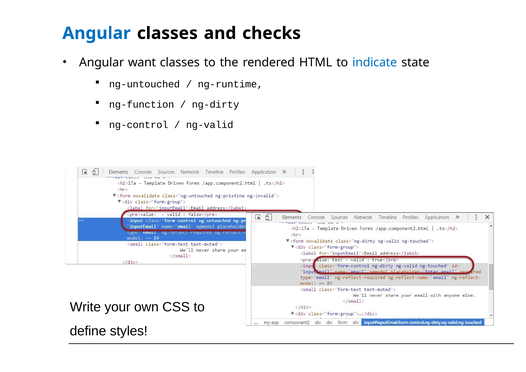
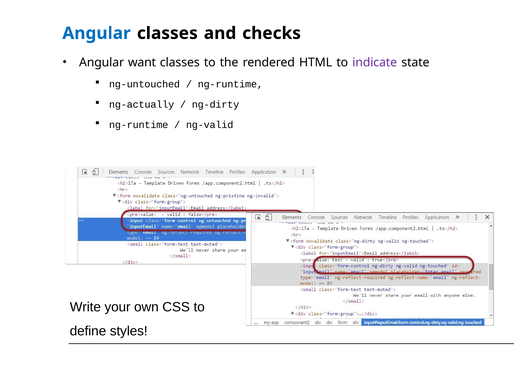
indicate colour: blue -> purple (375, 62)
ng-function: ng-function -> ng-actually (142, 104)
ng-control: ng-control -> ng-runtime (139, 125)
